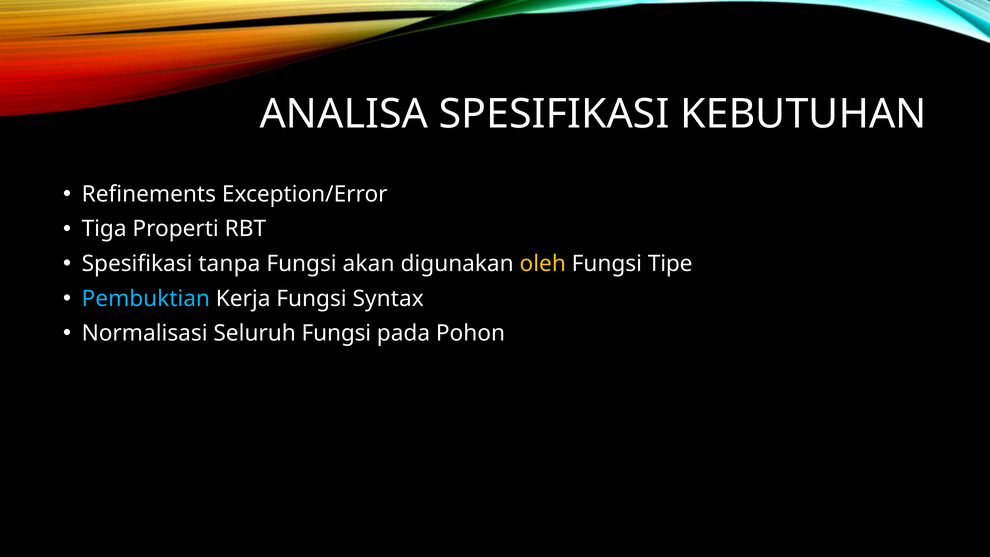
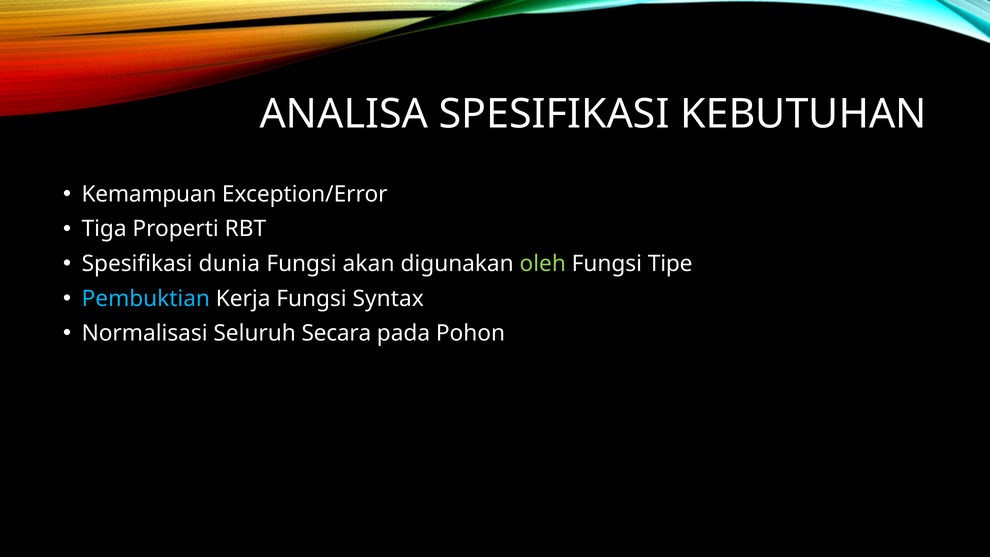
Refinements: Refinements -> Kemampuan (149, 194)
tanpa: tanpa -> dunia (229, 264)
oleh colour: yellow -> light green (543, 264)
Seluruh Fungsi: Fungsi -> Secara (336, 333)
